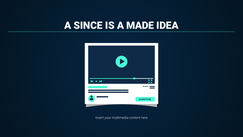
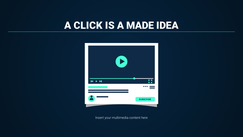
SINCE: SINCE -> CLICK (88, 25)
